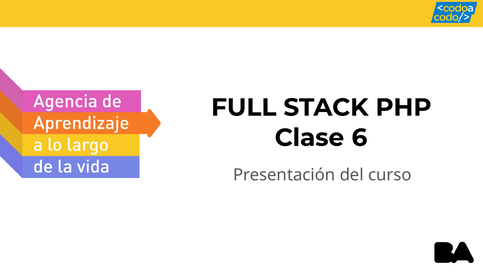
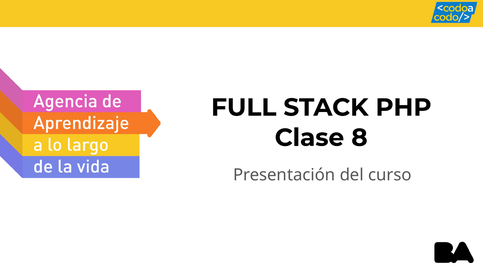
6: 6 -> 8 (359, 138)
